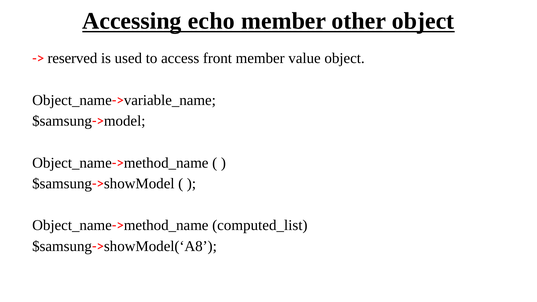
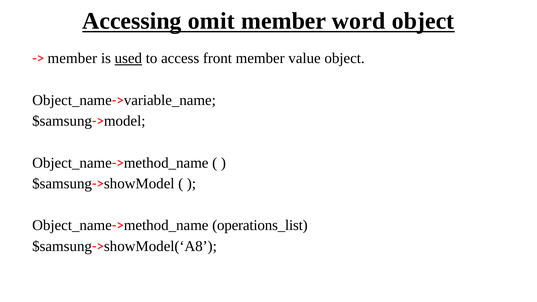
echo: echo -> omit (211, 21)
other: other -> word (359, 21)
reserved: reserved -> member (72, 58)
used underline: none -> present (128, 58)
computed_list: computed_list -> operations_list (260, 225)
